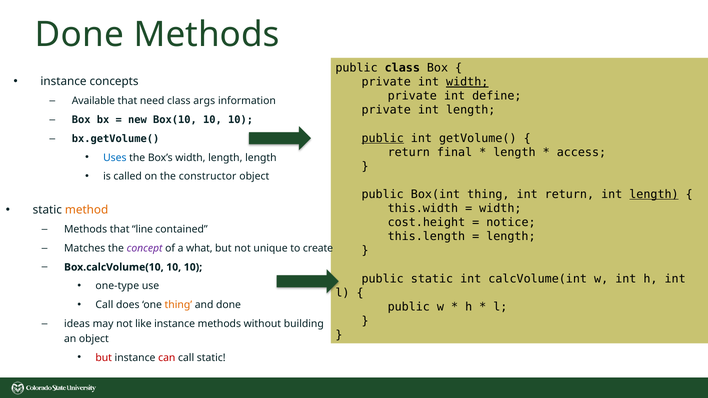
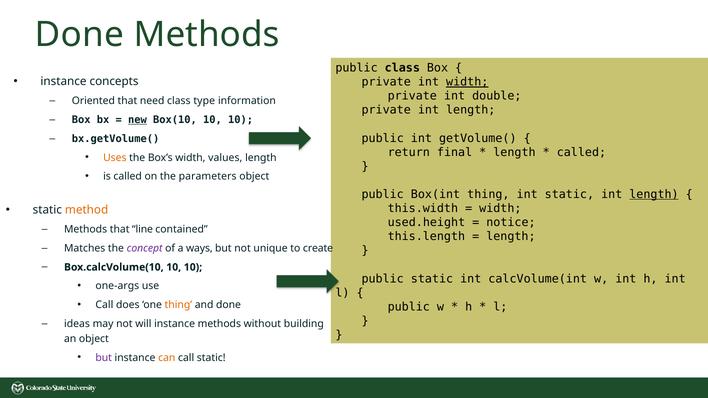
define: define -> double (497, 96)
Available: Available -> Oriented (93, 101)
args: args -> type (204, 101)
new underline: none -> present (137, 120)
public underline: present -> none (383, 138)
access: access -> called (581, 152)
Uses colour: blue -> orange (115, 158)
width length: length -> values (225, 158)
constructor: constructor -> parameters (208, 177)
int return: return -> static (569, 194)
cost.height: cost.height -> used.height (426, 223)
what: what -> ways (199, 248)
one-type: one-type -> one-args (117, 286)
like: like -> will (143, 324)
but colour: red -> purple (104, 358)
can colour: red -> orange (167, 358)
